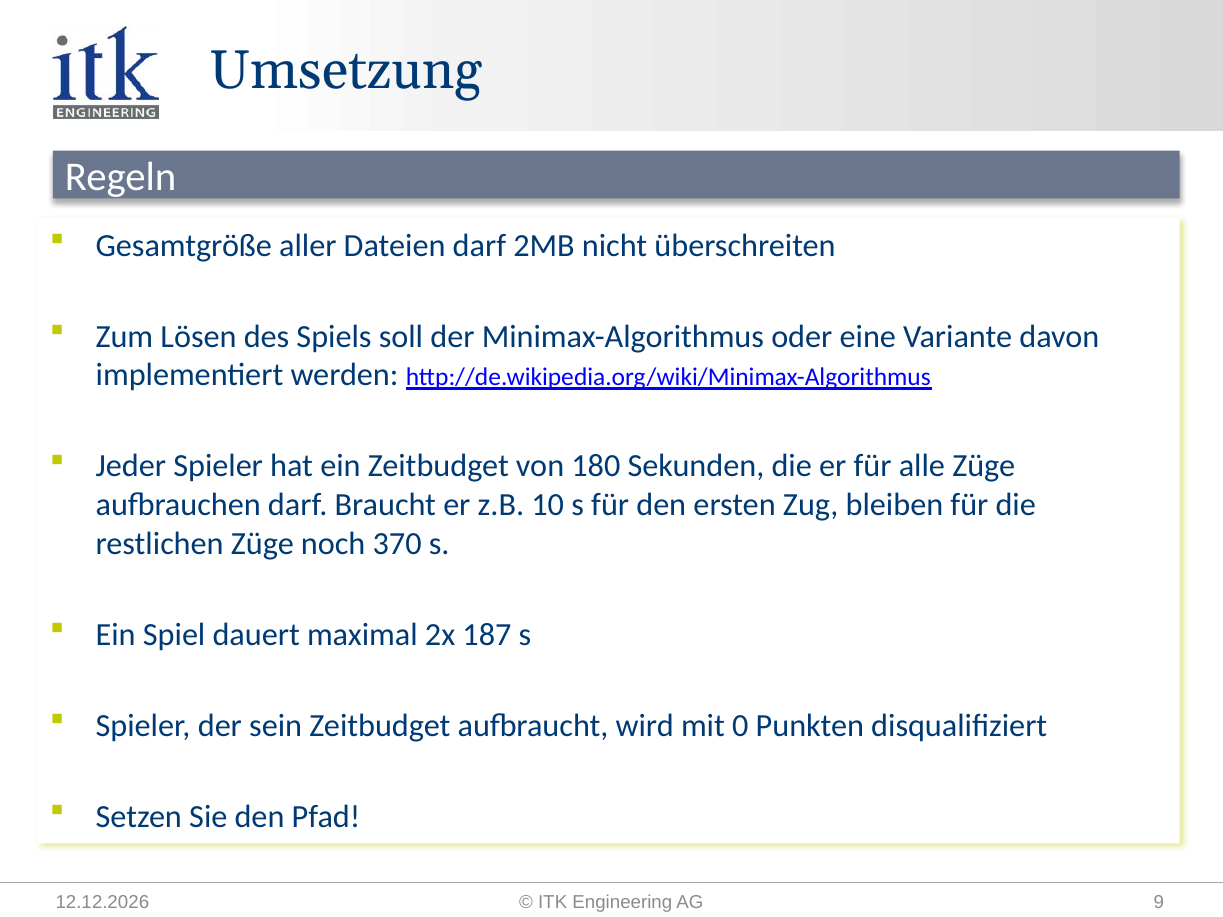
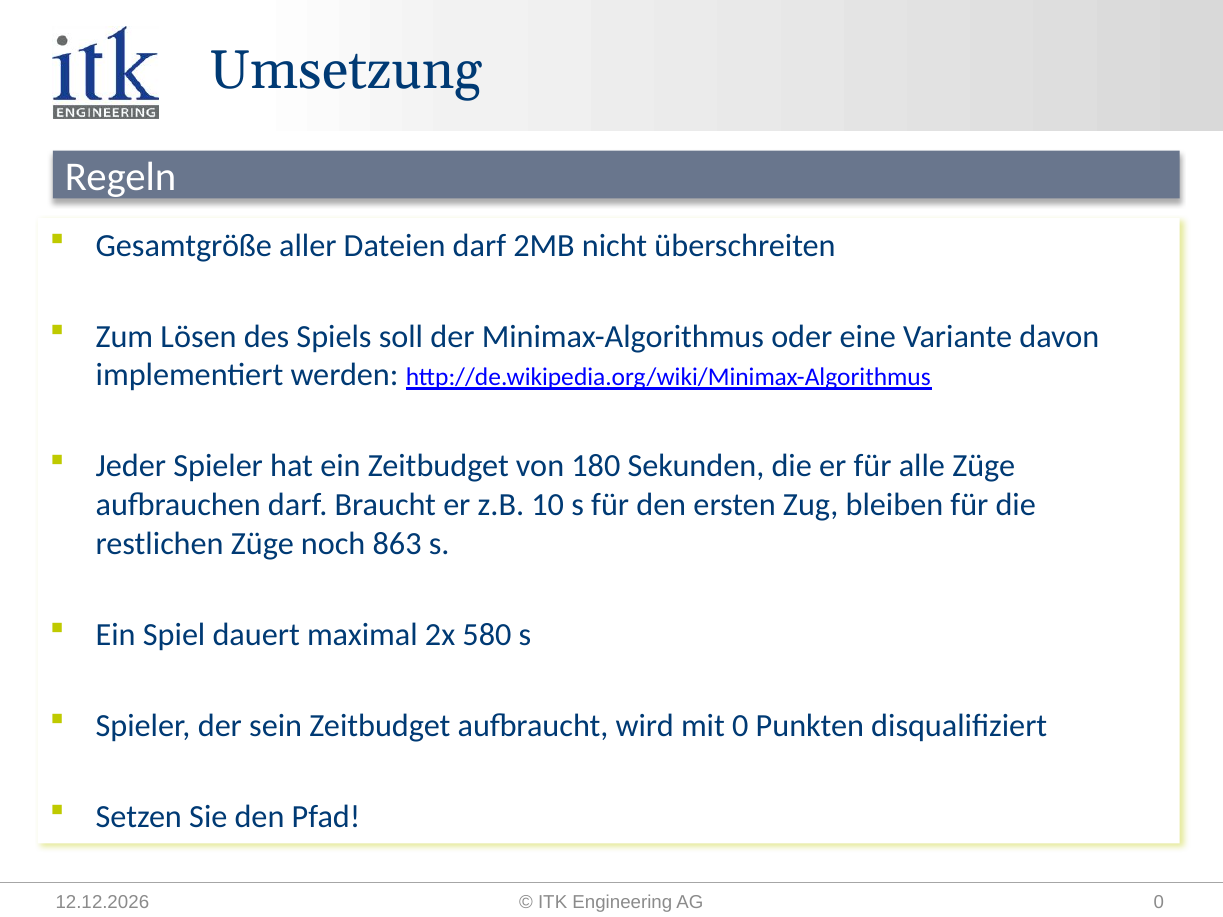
370: 370 -> 863 (397, 544)
187: 187 -> 580 (487, 635)
AG 9: 9 -> 0 (1159, 903)
